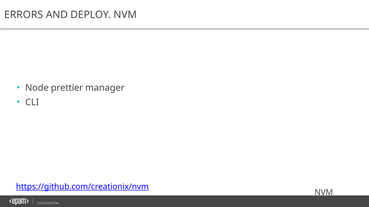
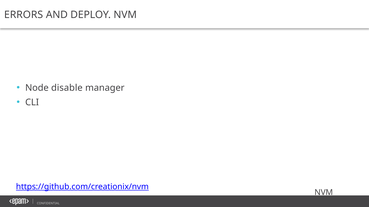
prettier: prettier -> disable (67, 88)
